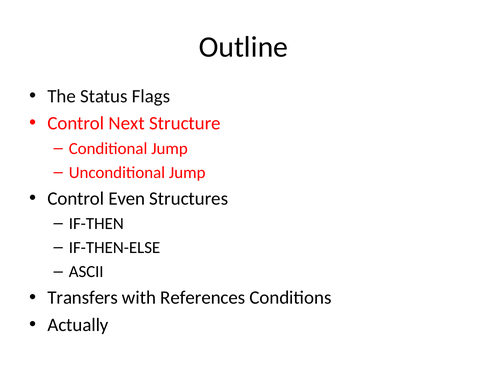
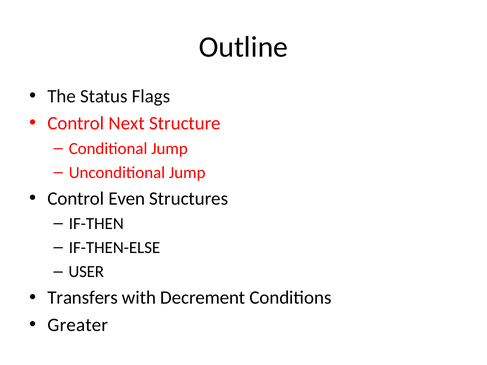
ASCII: ASCII -> USER (86, 272)
References: References -> Decrement (203, 298)
Actually: Actually -> Greater (78, 325)
